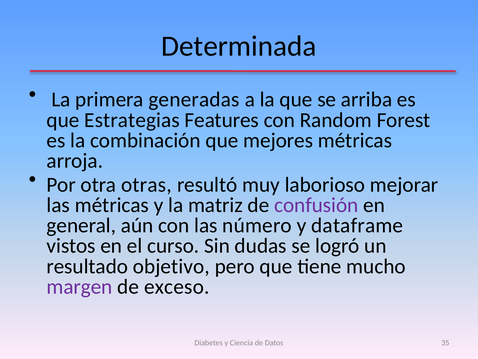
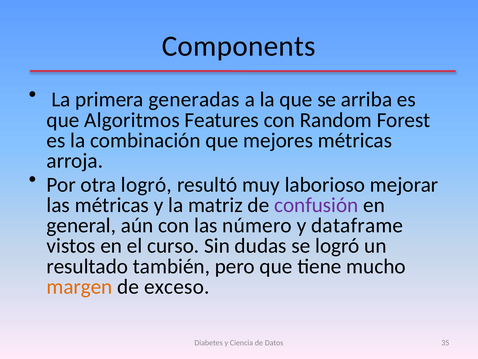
Determinada: Determinada -> Components (239, 46)
Estrategias: Estrategias -> Algoritmos (132, 120)
otra otras: otras -> logró (146, 184)
objetivo: objetivo -> también (171, 266)
margen colour: purple -> orange (80, 286)
